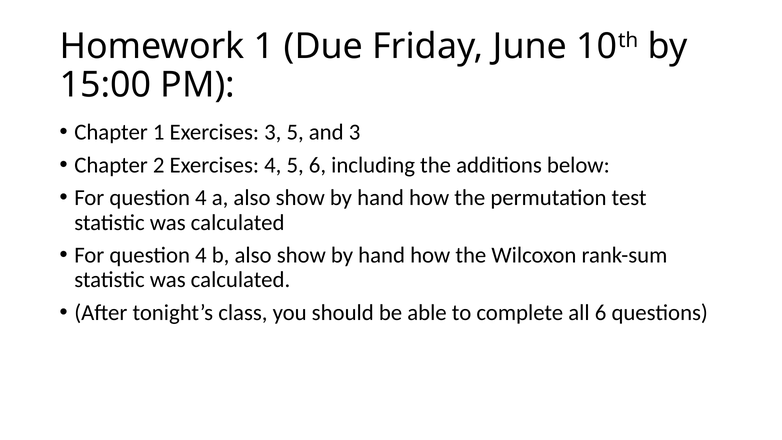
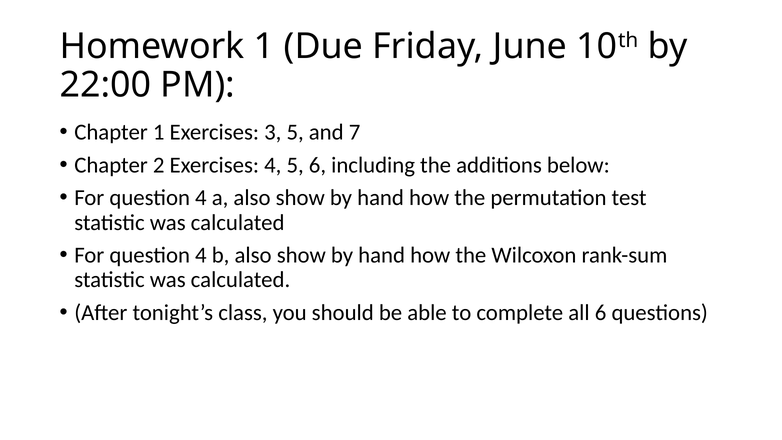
15:00: 15:00 -> 22:00 (105, 85)
and 3: 3 -> 7 (355, 132)
